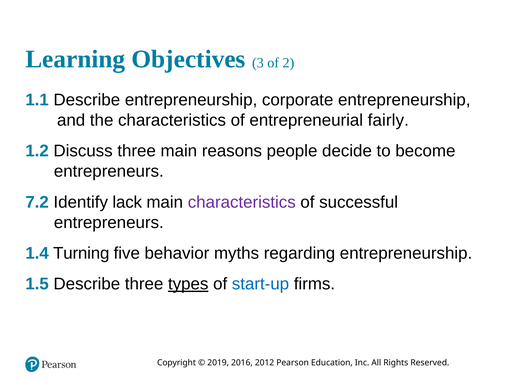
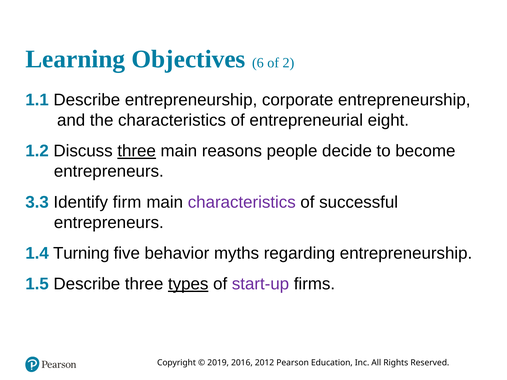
3: 3 -> 6 (258, 63)
fairly: fairly -> eight (388, 120)
three underline: none -> present (137, 151)
7.2: 7.2 -> 3.3 (37, 202)
lack: lack -> firm (127, 202)
start-up colour: blue -> purple (261, 284)
